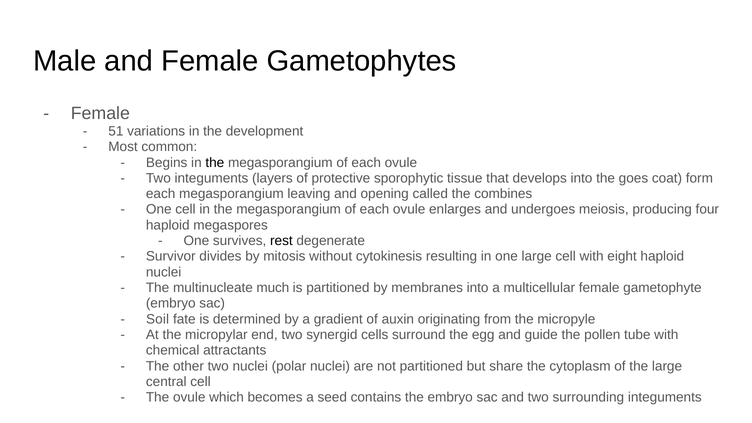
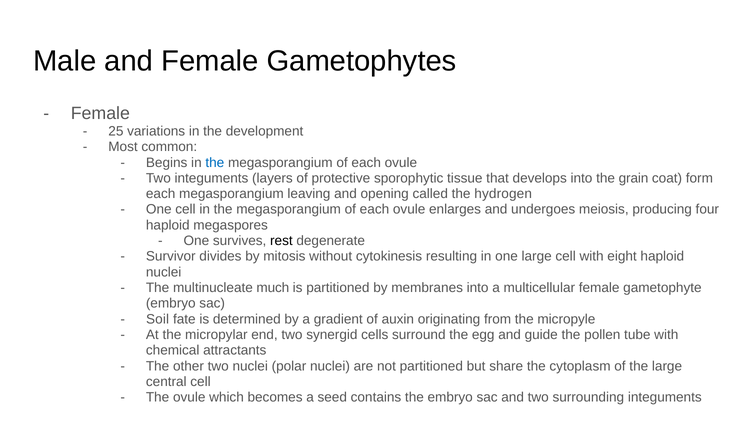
51: 51 -> 25 (116, 131)
the colour: black -> blue (215, 163)
goes: goes -> grain (634, 178)
combines: combines -> hydrogen (503, 194)
